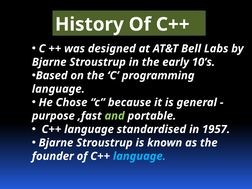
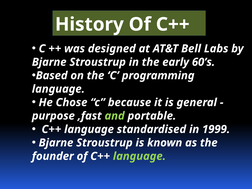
10’s: 10’s -> 60’s (203, 62)
1957: 1957 -> 1999 (216, 129)
language colour: light blue -> light green (139, 156)
